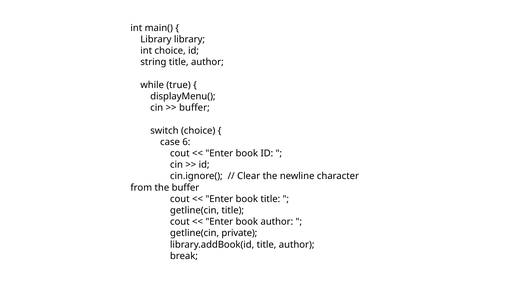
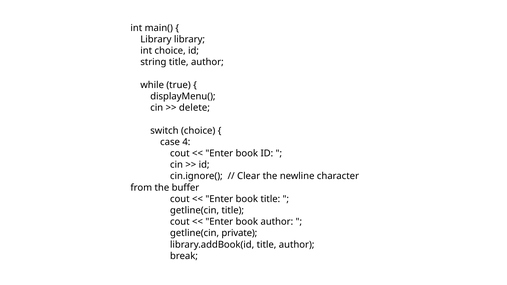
buffer: buffer -> delete (194, 108)
6: 6 -> 4 (186, 142)
